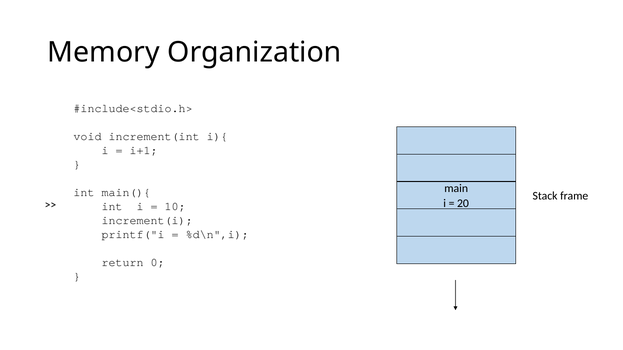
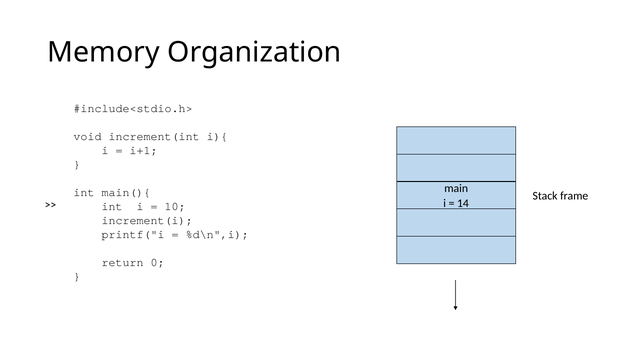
20: 20 -> 14 (463, 204)
